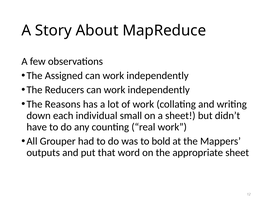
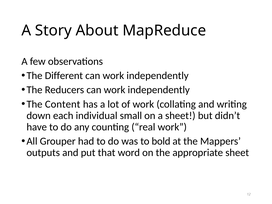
Assigned: Assigned -> Different (64, 76)
Reasons: Reasons -> Content (63, 104)
